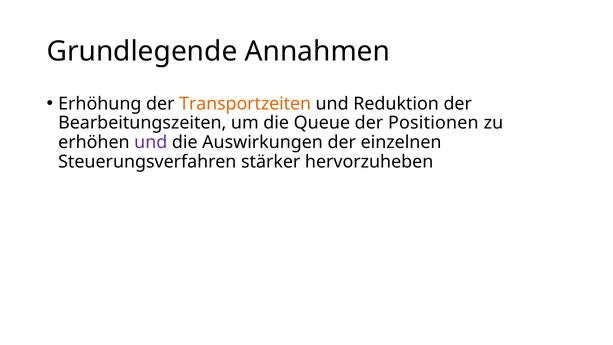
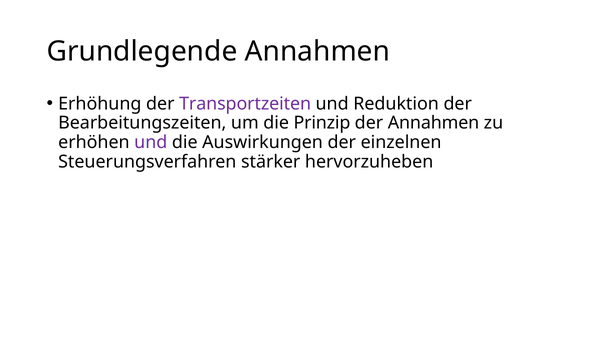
Transportzeiten colour: orange -> purple (245, 104)
Queue: Queue -> Prinzip (322, 123)
der Positionen: Positionen -> Annahmen (434, 123)
